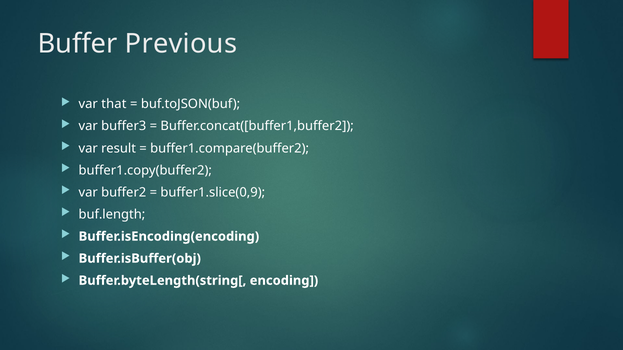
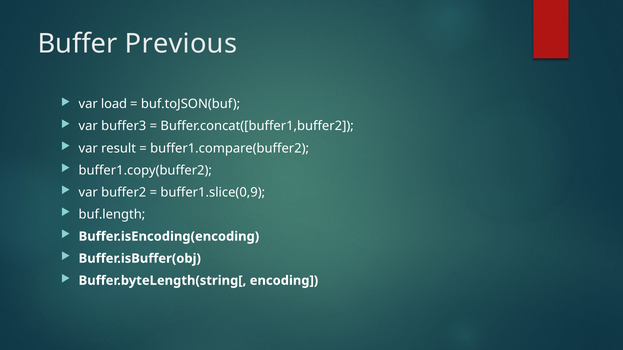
that: that -> load (114, 104)
